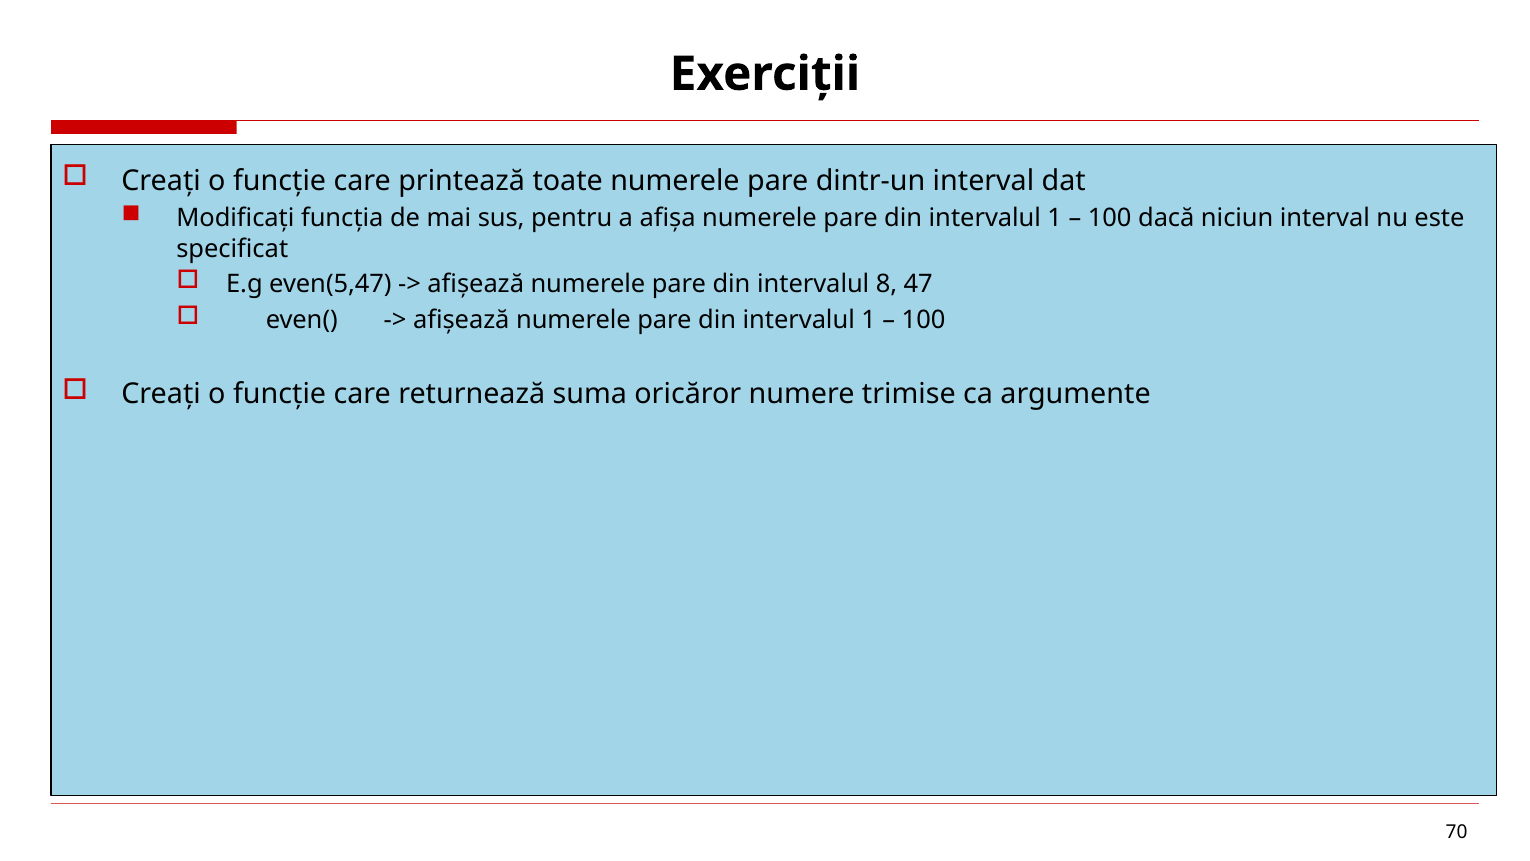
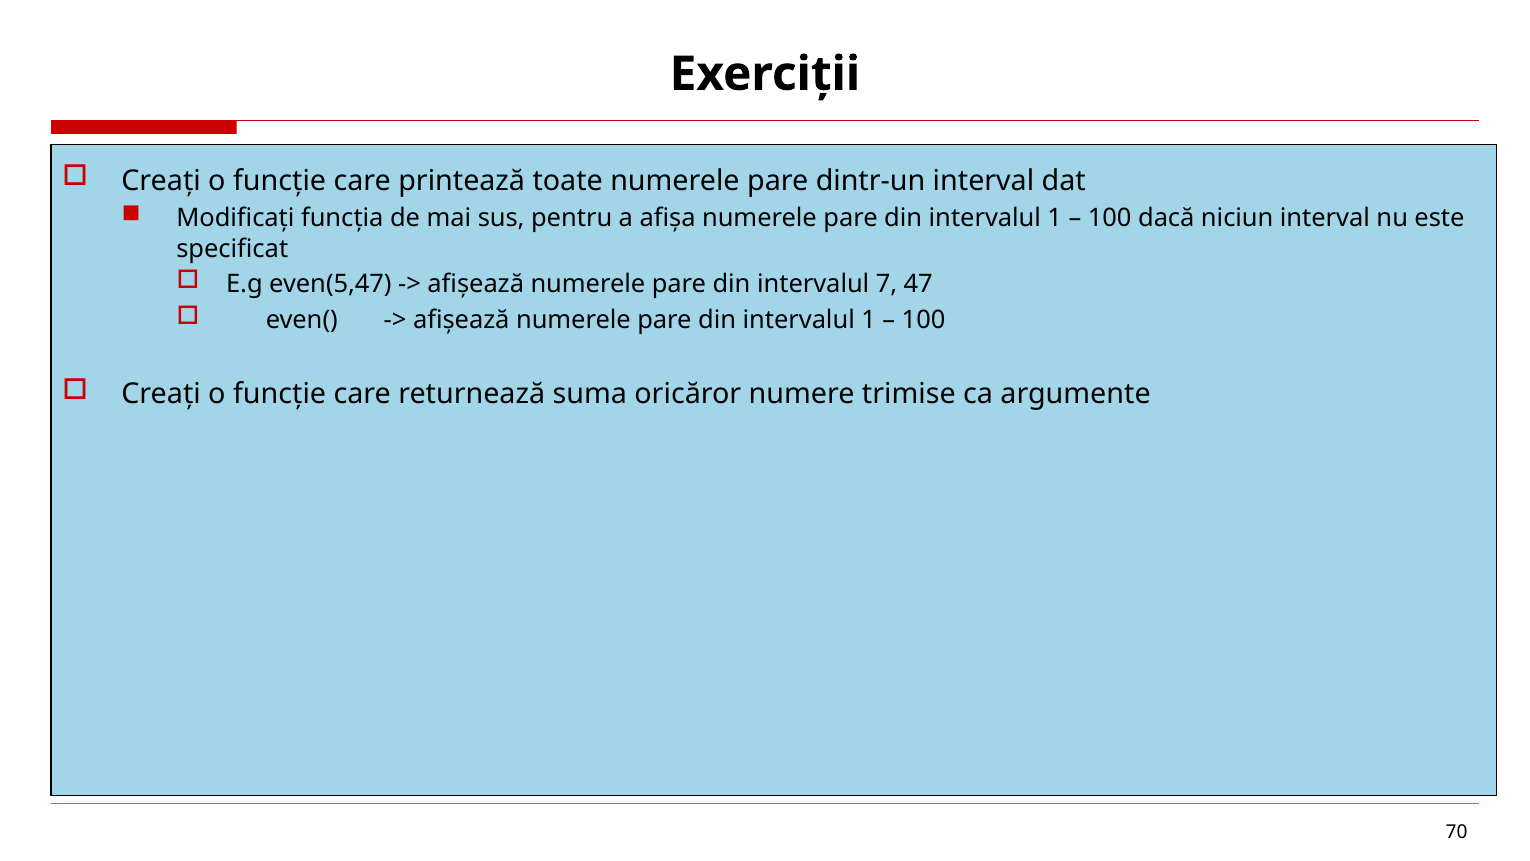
8: 8 -> 7 (887, 284)
